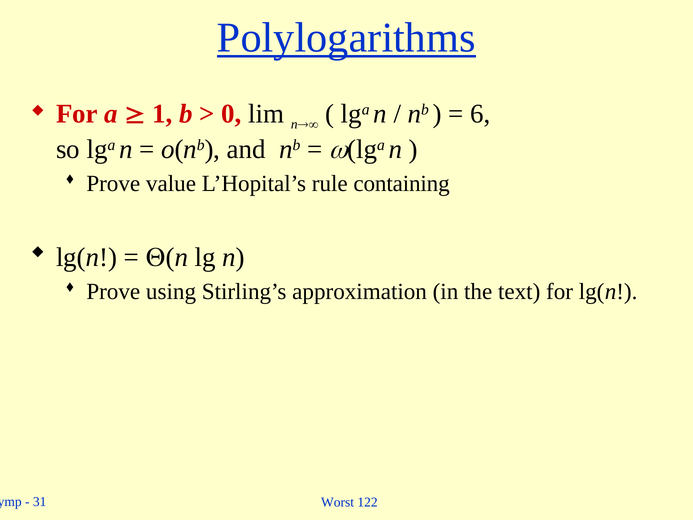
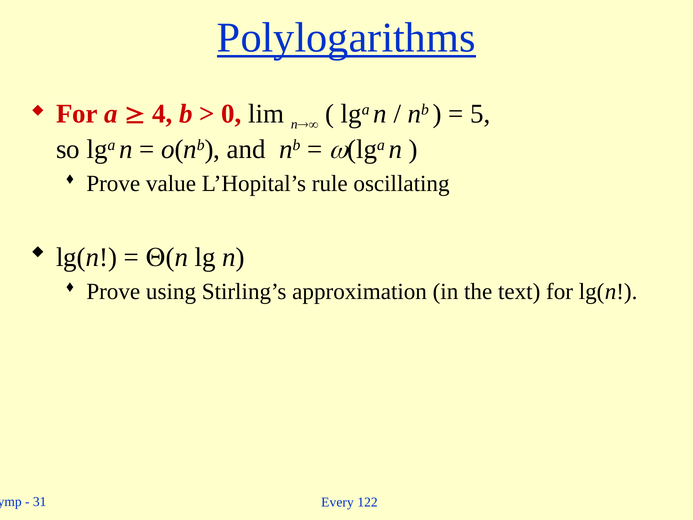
1: 1 -> 4 (162, 114)
6: 6 -> 5 (480, 114)
containing: containing -> oscillating (402, 184)
Worst: Worst -> Every (338, 502)
